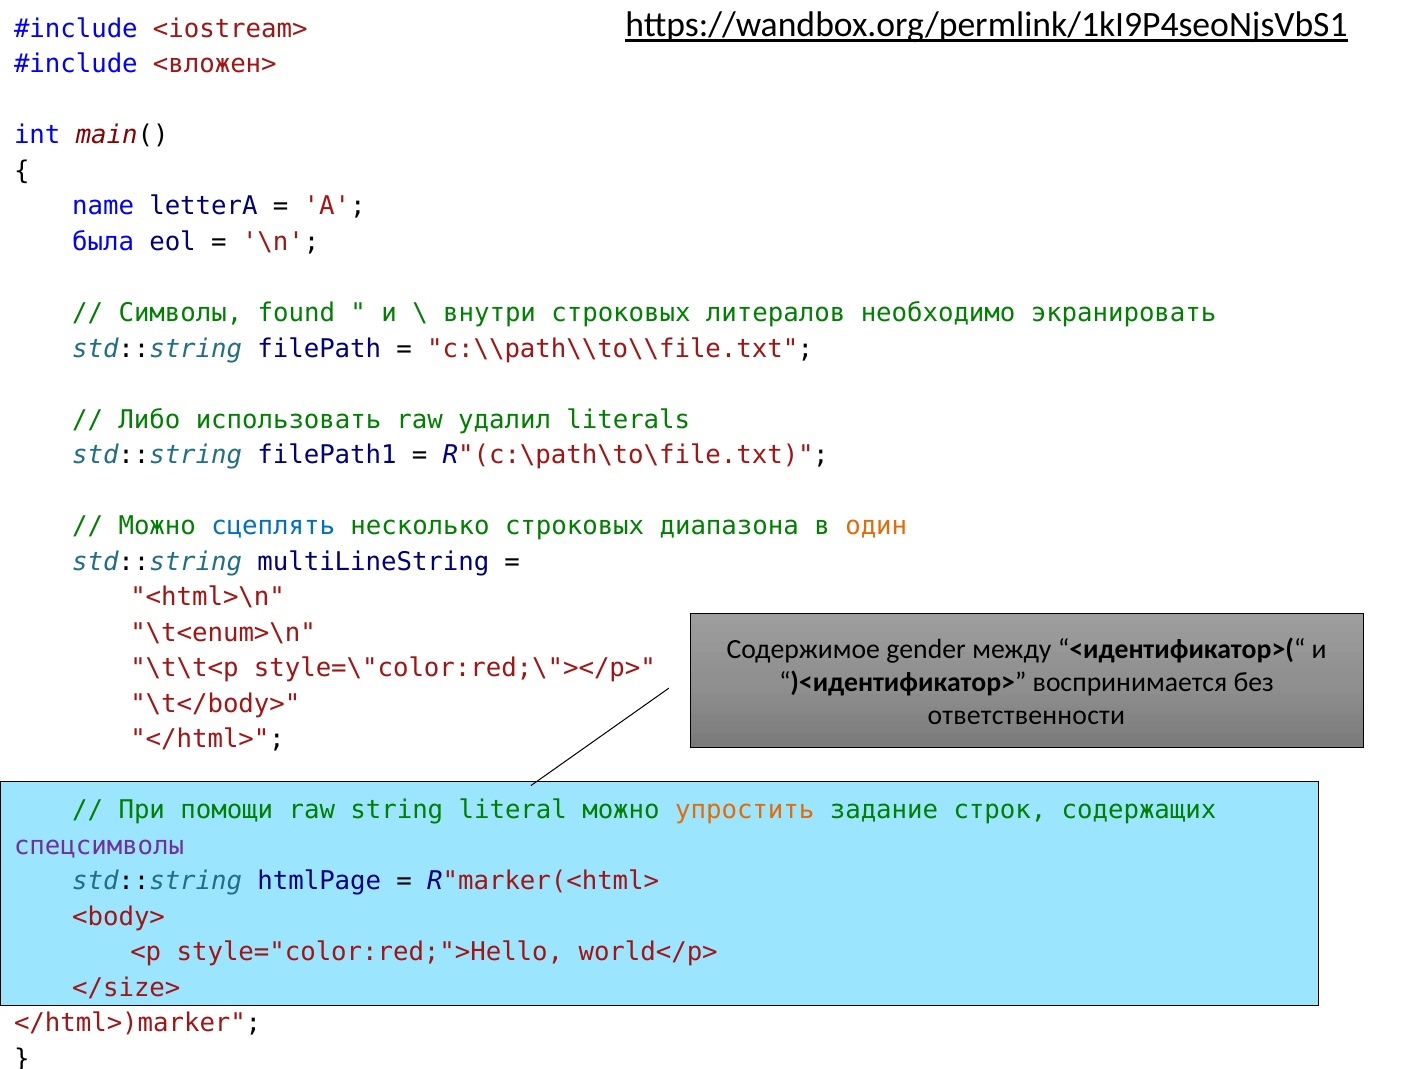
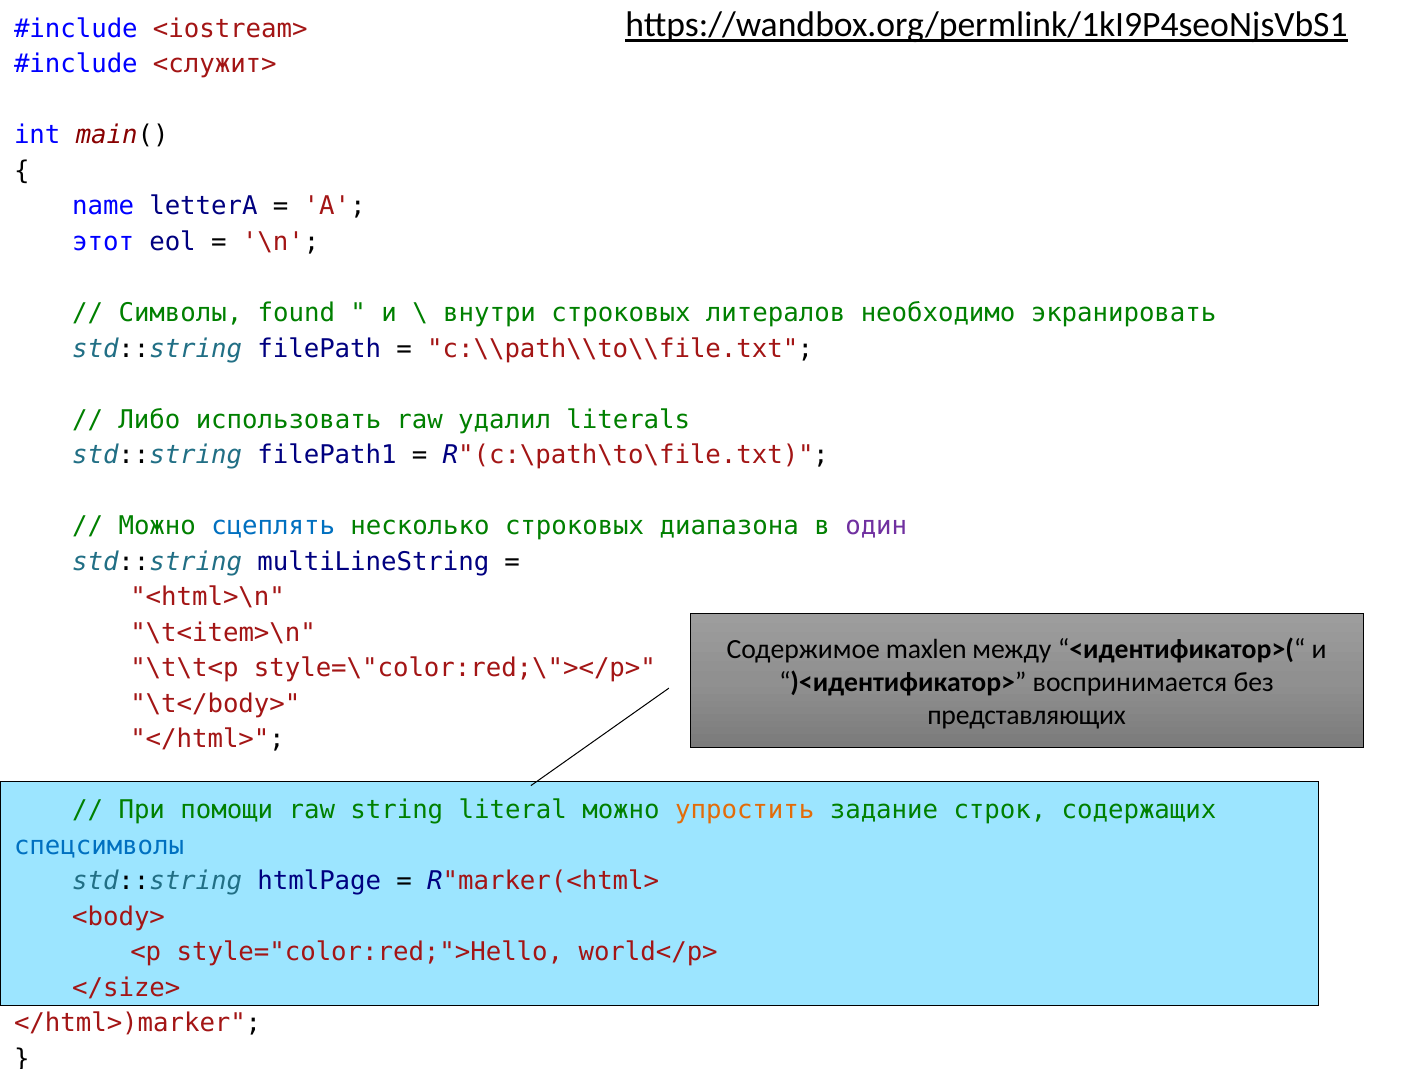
<вложен>: <вложен> -> <служит> (215, 64)
была: была -> этот (103, 242)
один colour: orange -> purple (876, 526)
\t<enum>\n: \t<enum>\n -> \t<item>\n (223, 633)
gender: gender -> maxlen (926, 649)
ответственности: ответственности -> представляющих (1027, 715)
спецсимволы colour: purple -> blue (99, 846)
